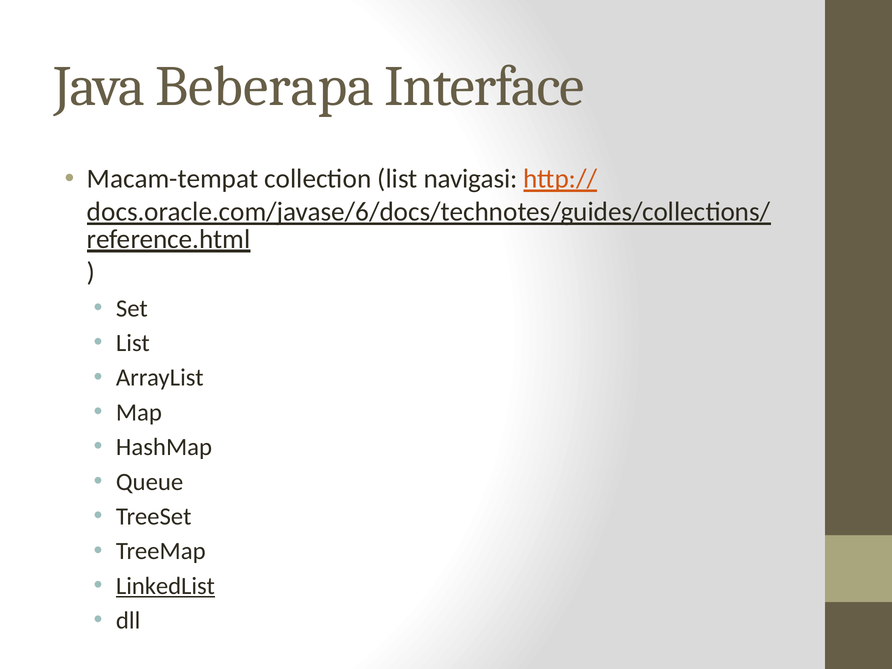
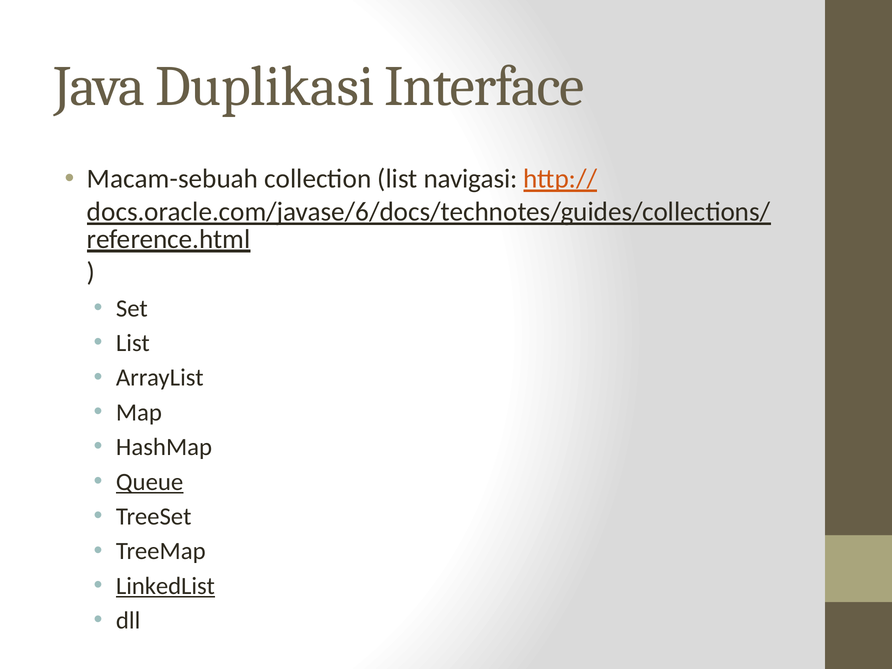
Beberapa: Beberapa -> Duplikasi (265, 87)
Macam-tempat: Macam-tempat -> Macam-sebuah (173, 179)
Queue underline: none -> present (150, 482)
